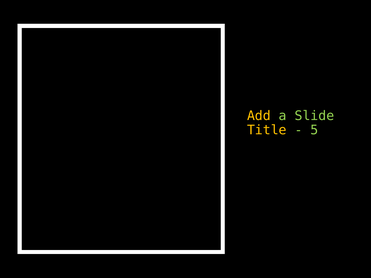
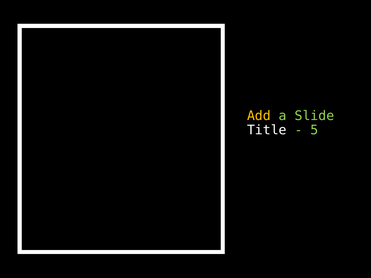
Title colour: yellow -> white (267, 130)
